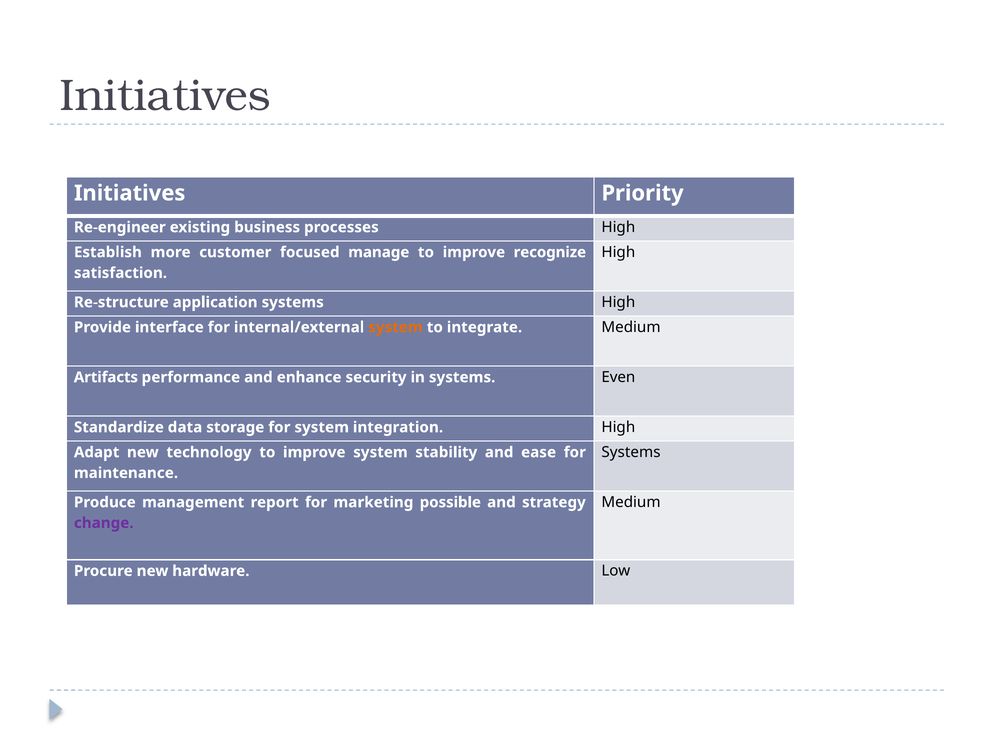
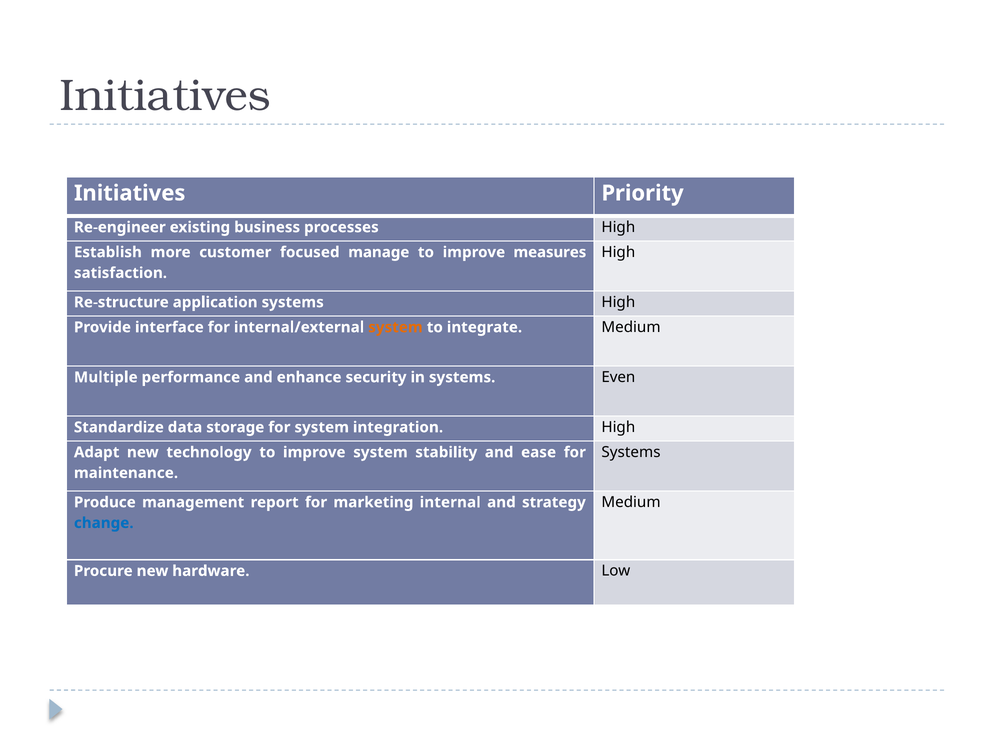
recognize: recognize -> measures (550, 252)
Artifacts: Artifacts -> Multiple (106, 378)
possible: possible -> internal (450, 503)
change colour: purple -> blue (104, 523)
